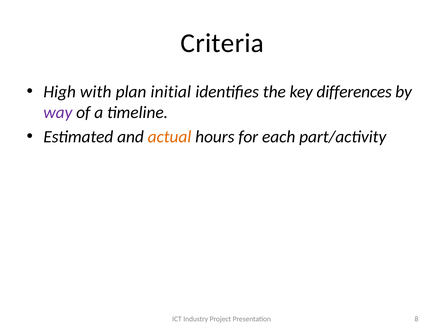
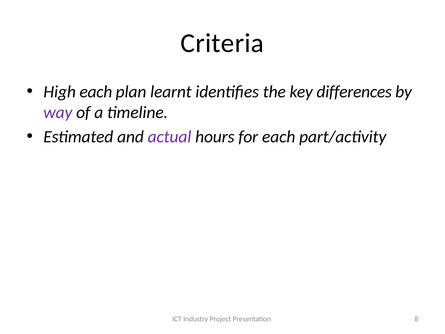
High with: with -> each (96, 92)
initial: initial -> learnt (171, 92)
actual colour: orange -> purple (170, 137)
